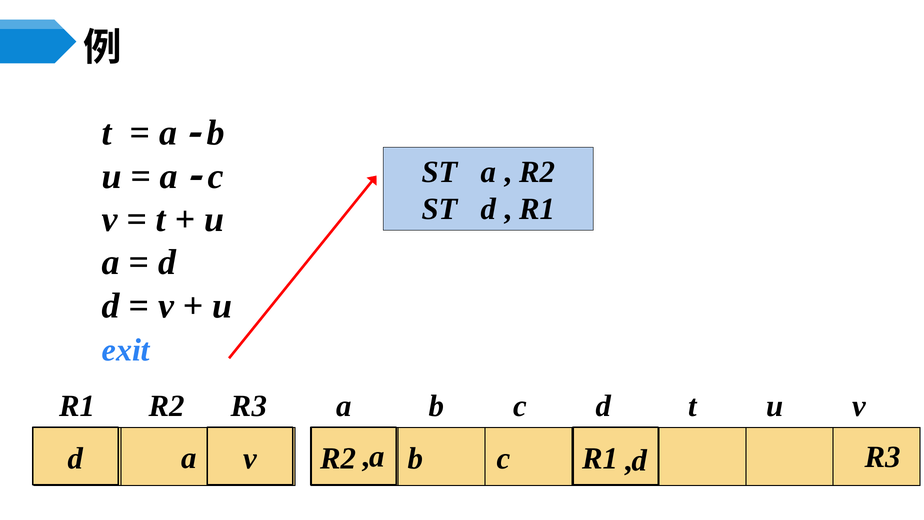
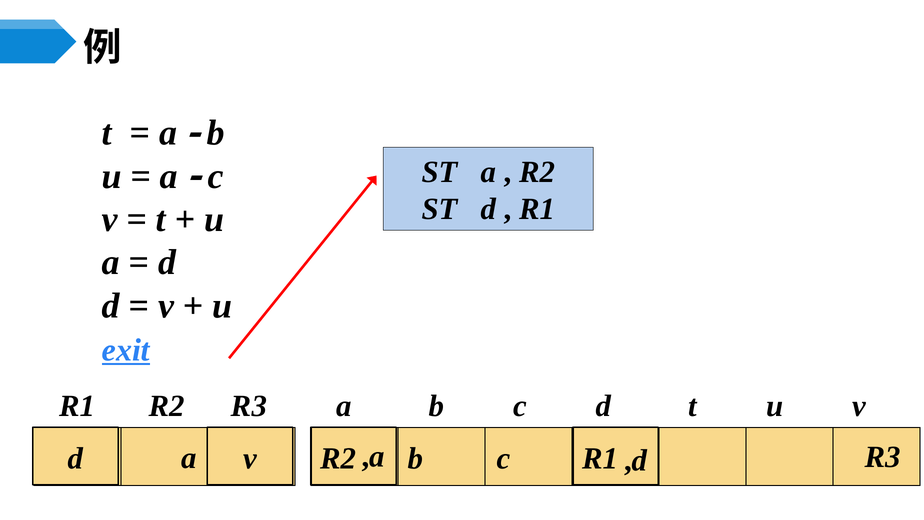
exit underline: none -> present (126, 350)
